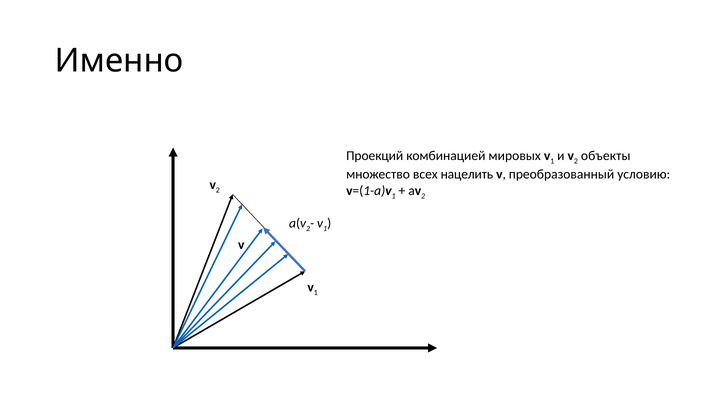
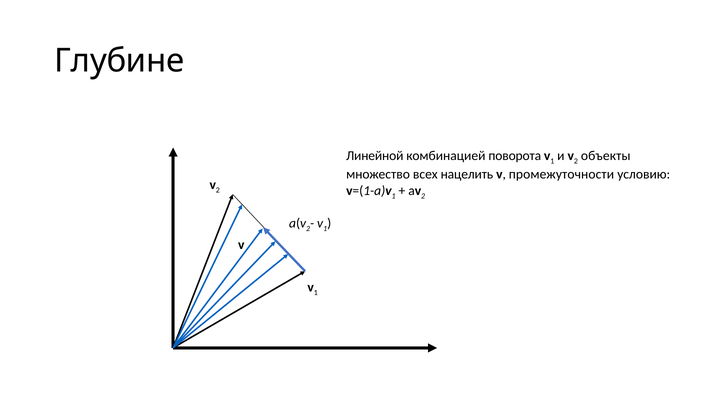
Именно: Именно -> Глубине (119, 61)
Проекций: Проекций -> Линейной (375, 156)
мировых: мировых -> поворота (515, 156)
преобразованный: преобразованный -> промежуточности (561, 174)
